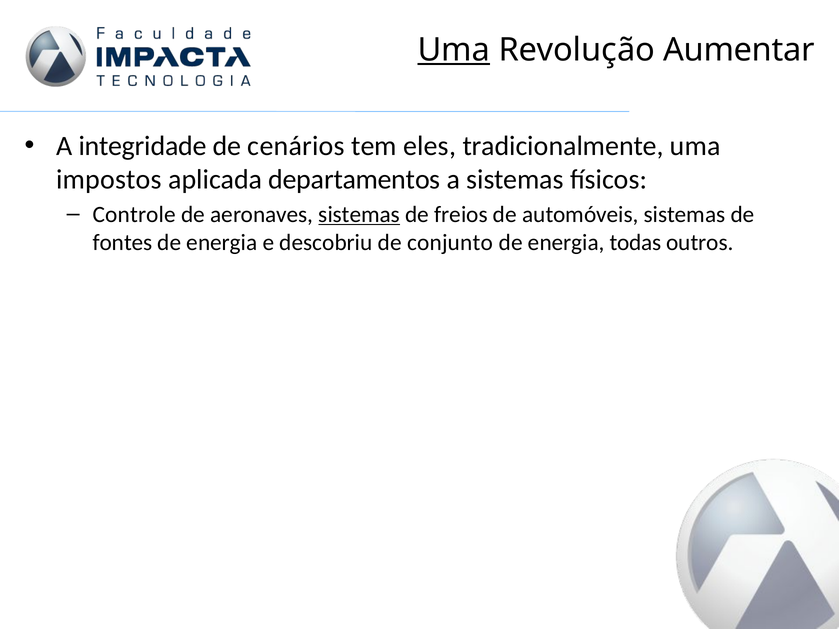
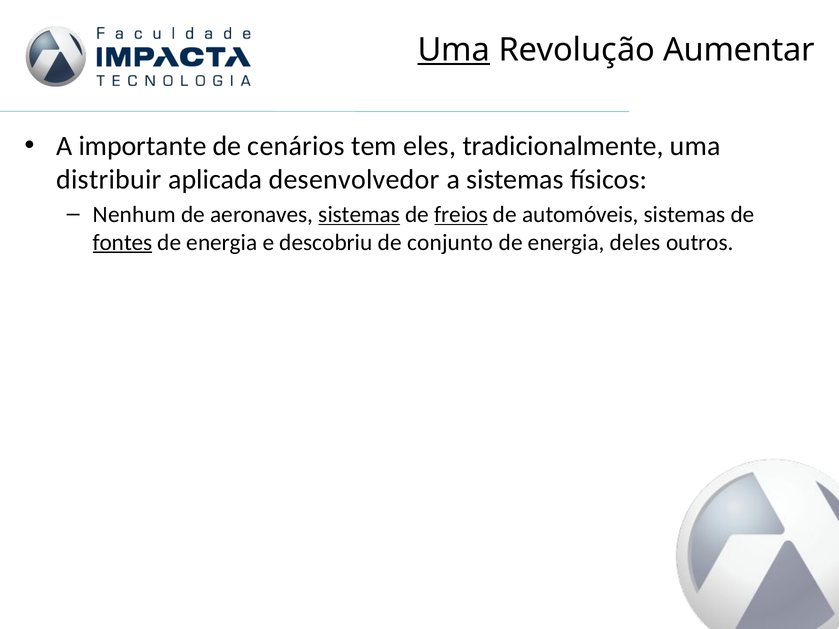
integridade: integridade -> importante (143, 146)
impostos: impostos -> distribuir (109, 179)
departamentos: departamentos -> desenvolvedor (354, 179)
Controle: Controle -> Nenhum (134, 215)
freios underline: none -> present (461, 215)
fontes underline: none -> present (123, 243)
todas: todas -> deles (635, 243)
